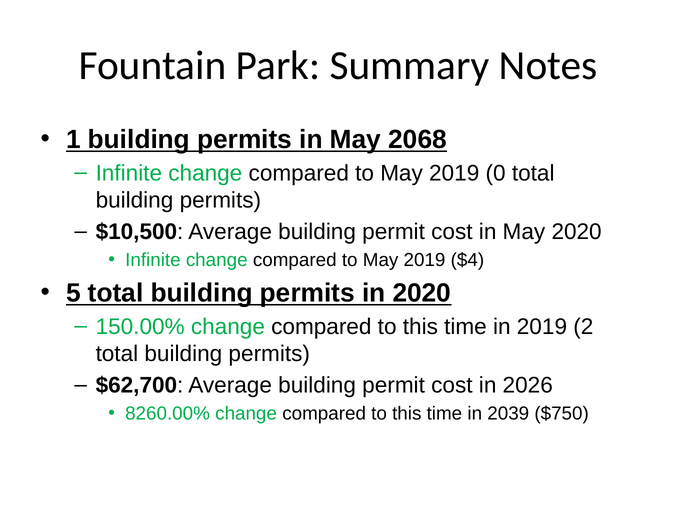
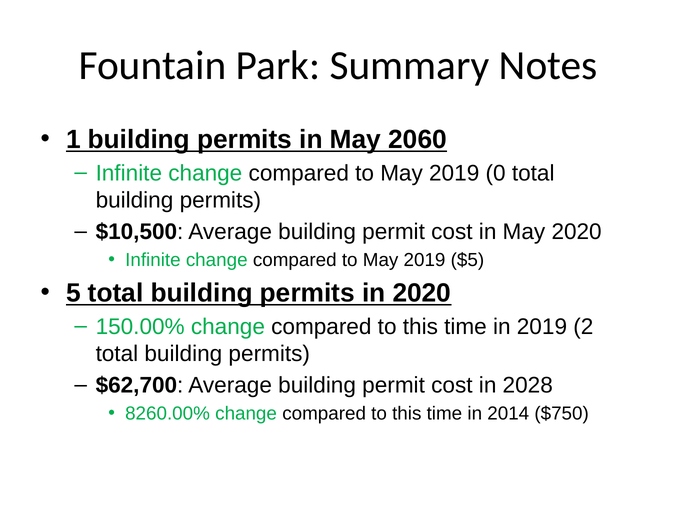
2068: 2068 -> 2060 (418, 140)
$4: $4 -> $5 (467, 260)
2026: 2026 -> 2028 (528, 385)
2039: 2039 -> 2014 (508, 414)
